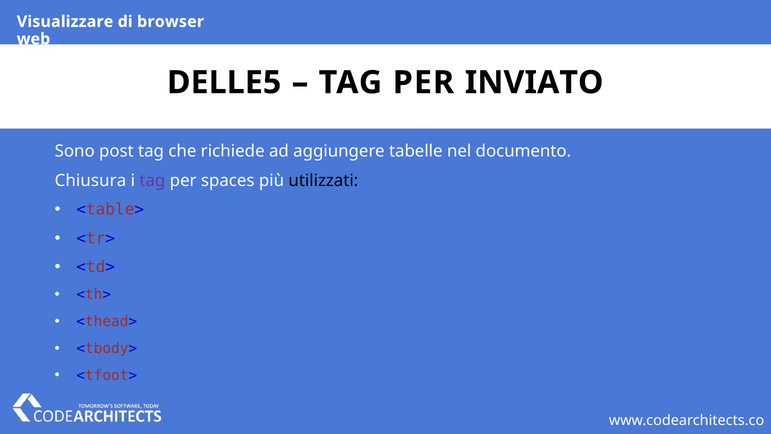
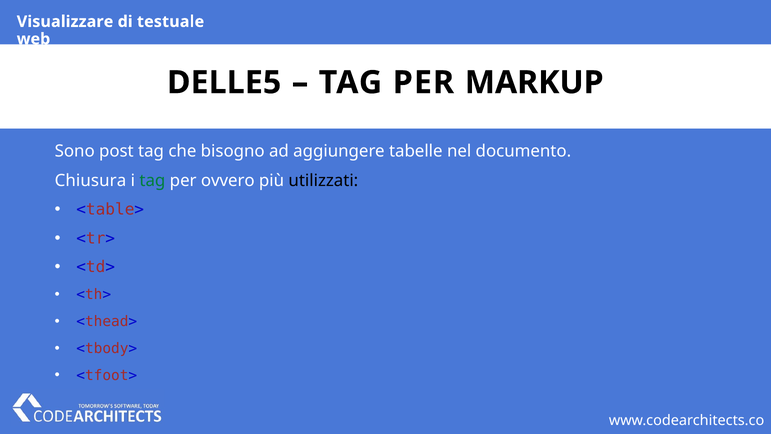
browser: browser -> testuale (171, 22)
INVIATO: INVIATO -> MARKUP (534, 83)
richiede: richiede -> bisogno (233, 151)
tag colour: purple -> green (152, 180)
spaces: spaces -> ovvero (228, 180)
